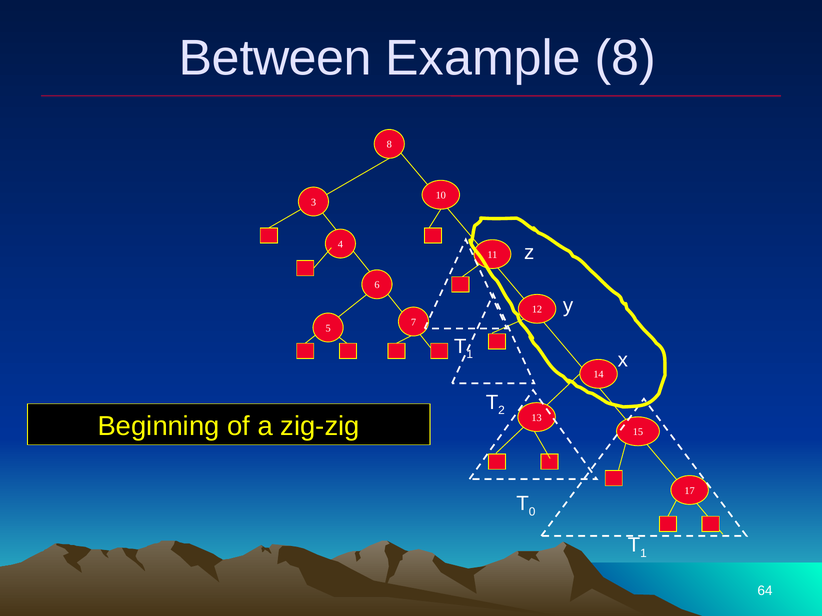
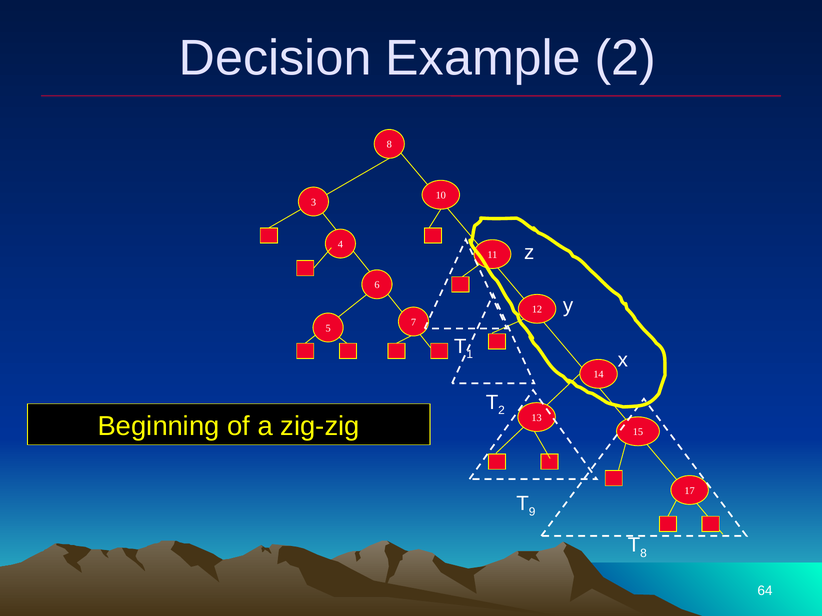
Between: Between -> Decision (275, 58)
Example 8: 8 -> 2 (625, 58)
0: 0 -> 9 (532, 512)
1: 1 -> 8 (643, 554)
